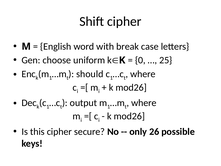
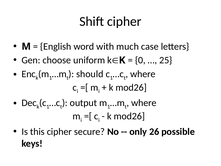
break: break -> much (128, 46)
